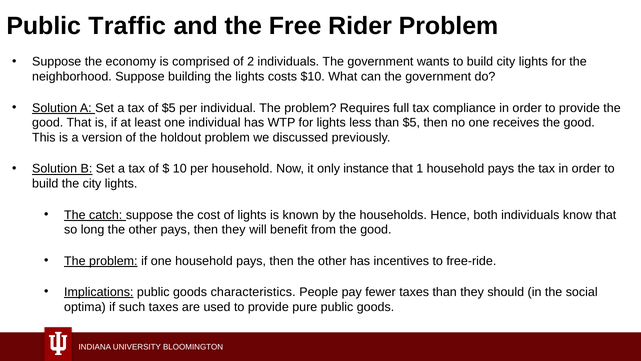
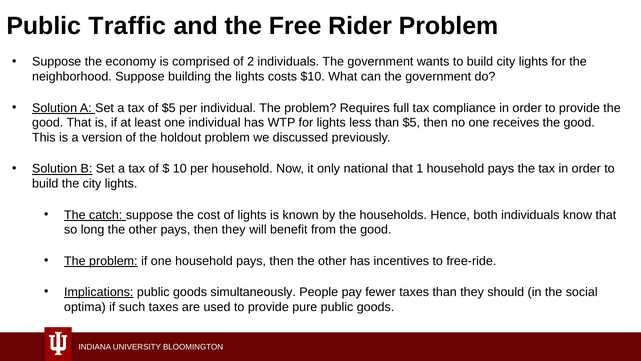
instance: instance -> national (366, 169)
characteristics: characteristics -> simultaneously (253, 292)
